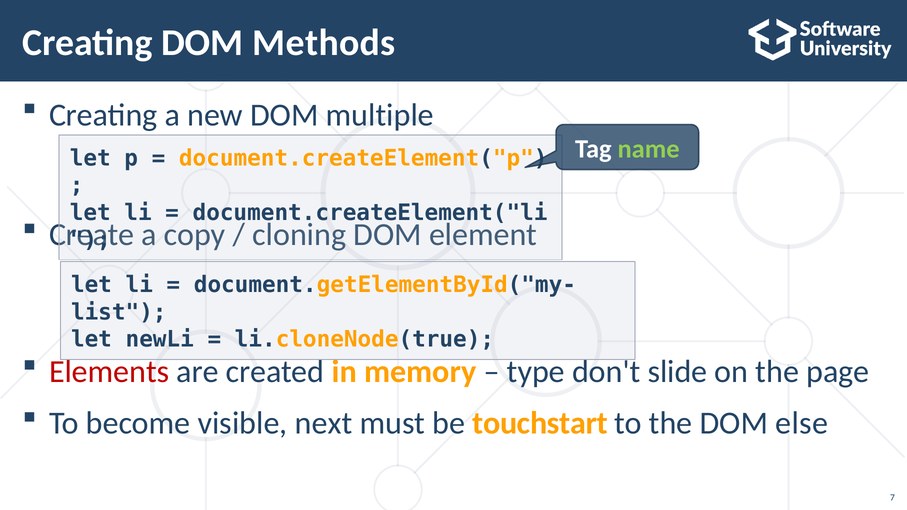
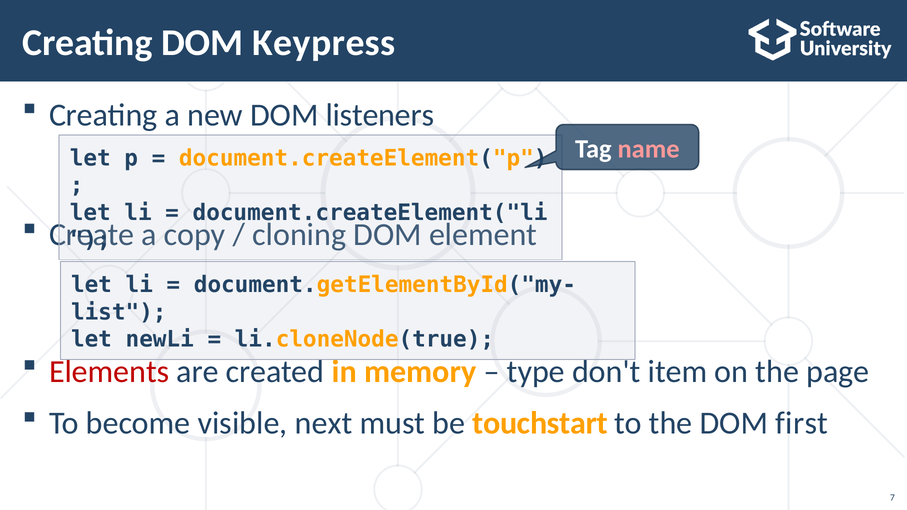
Methods: Methods -> Keypress (324, 43)
multiple: multiple -> listeners (380, 115)
name colour: light green -> pink (649, 149)
slide: slide -> item (677, 372)
else: else -> first (802, 423)
